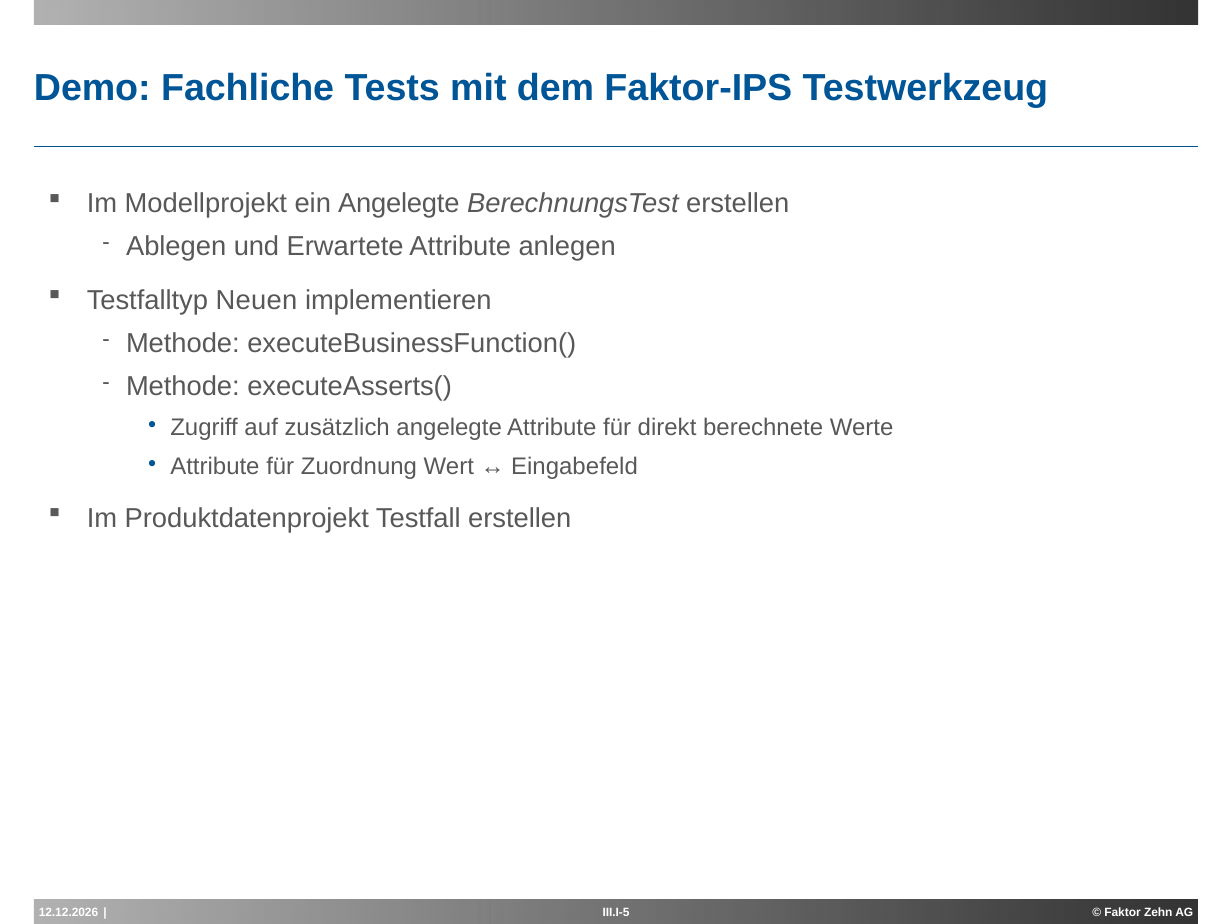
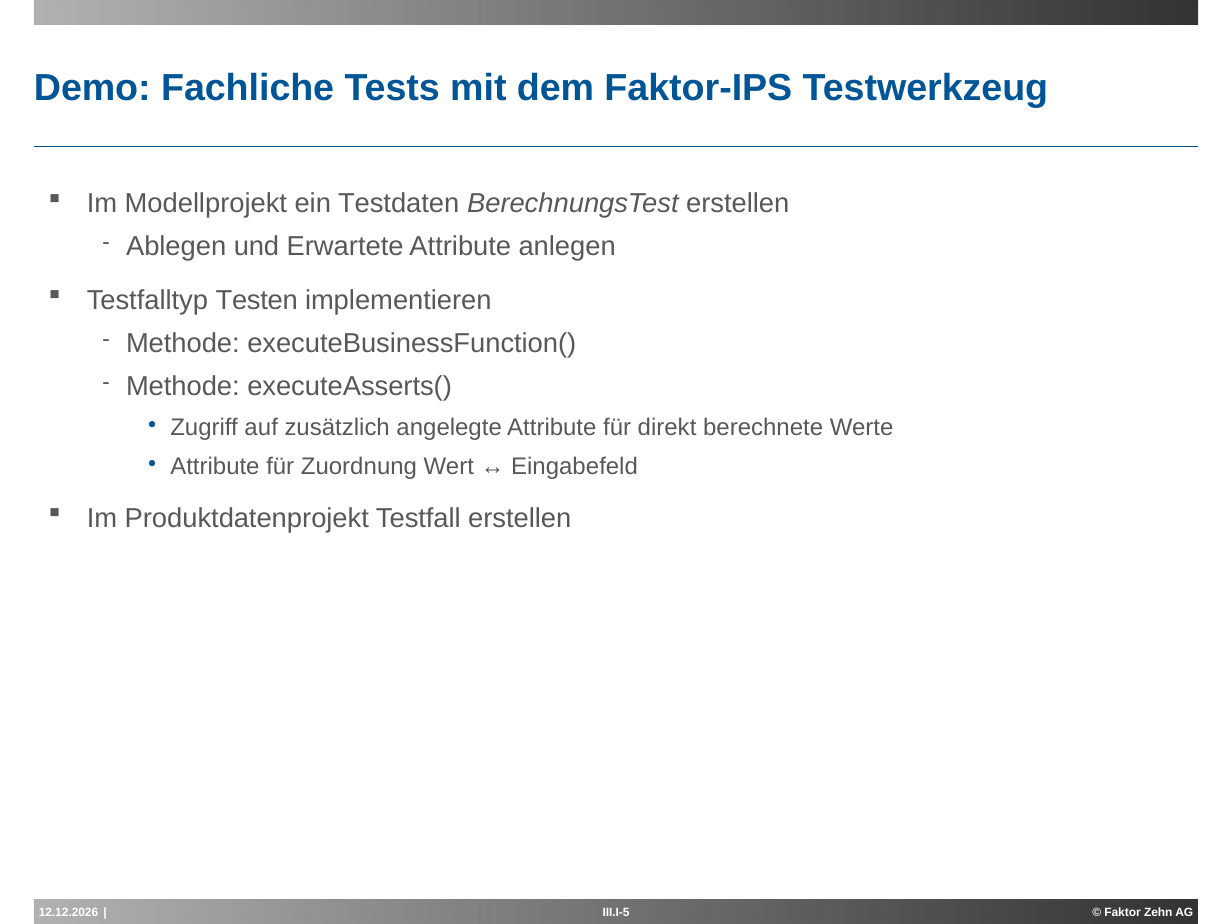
ein Angelegte: Angelegte -> Testdaten (399, 204)
Neuen: Neuen -> Testen (257, 300)
